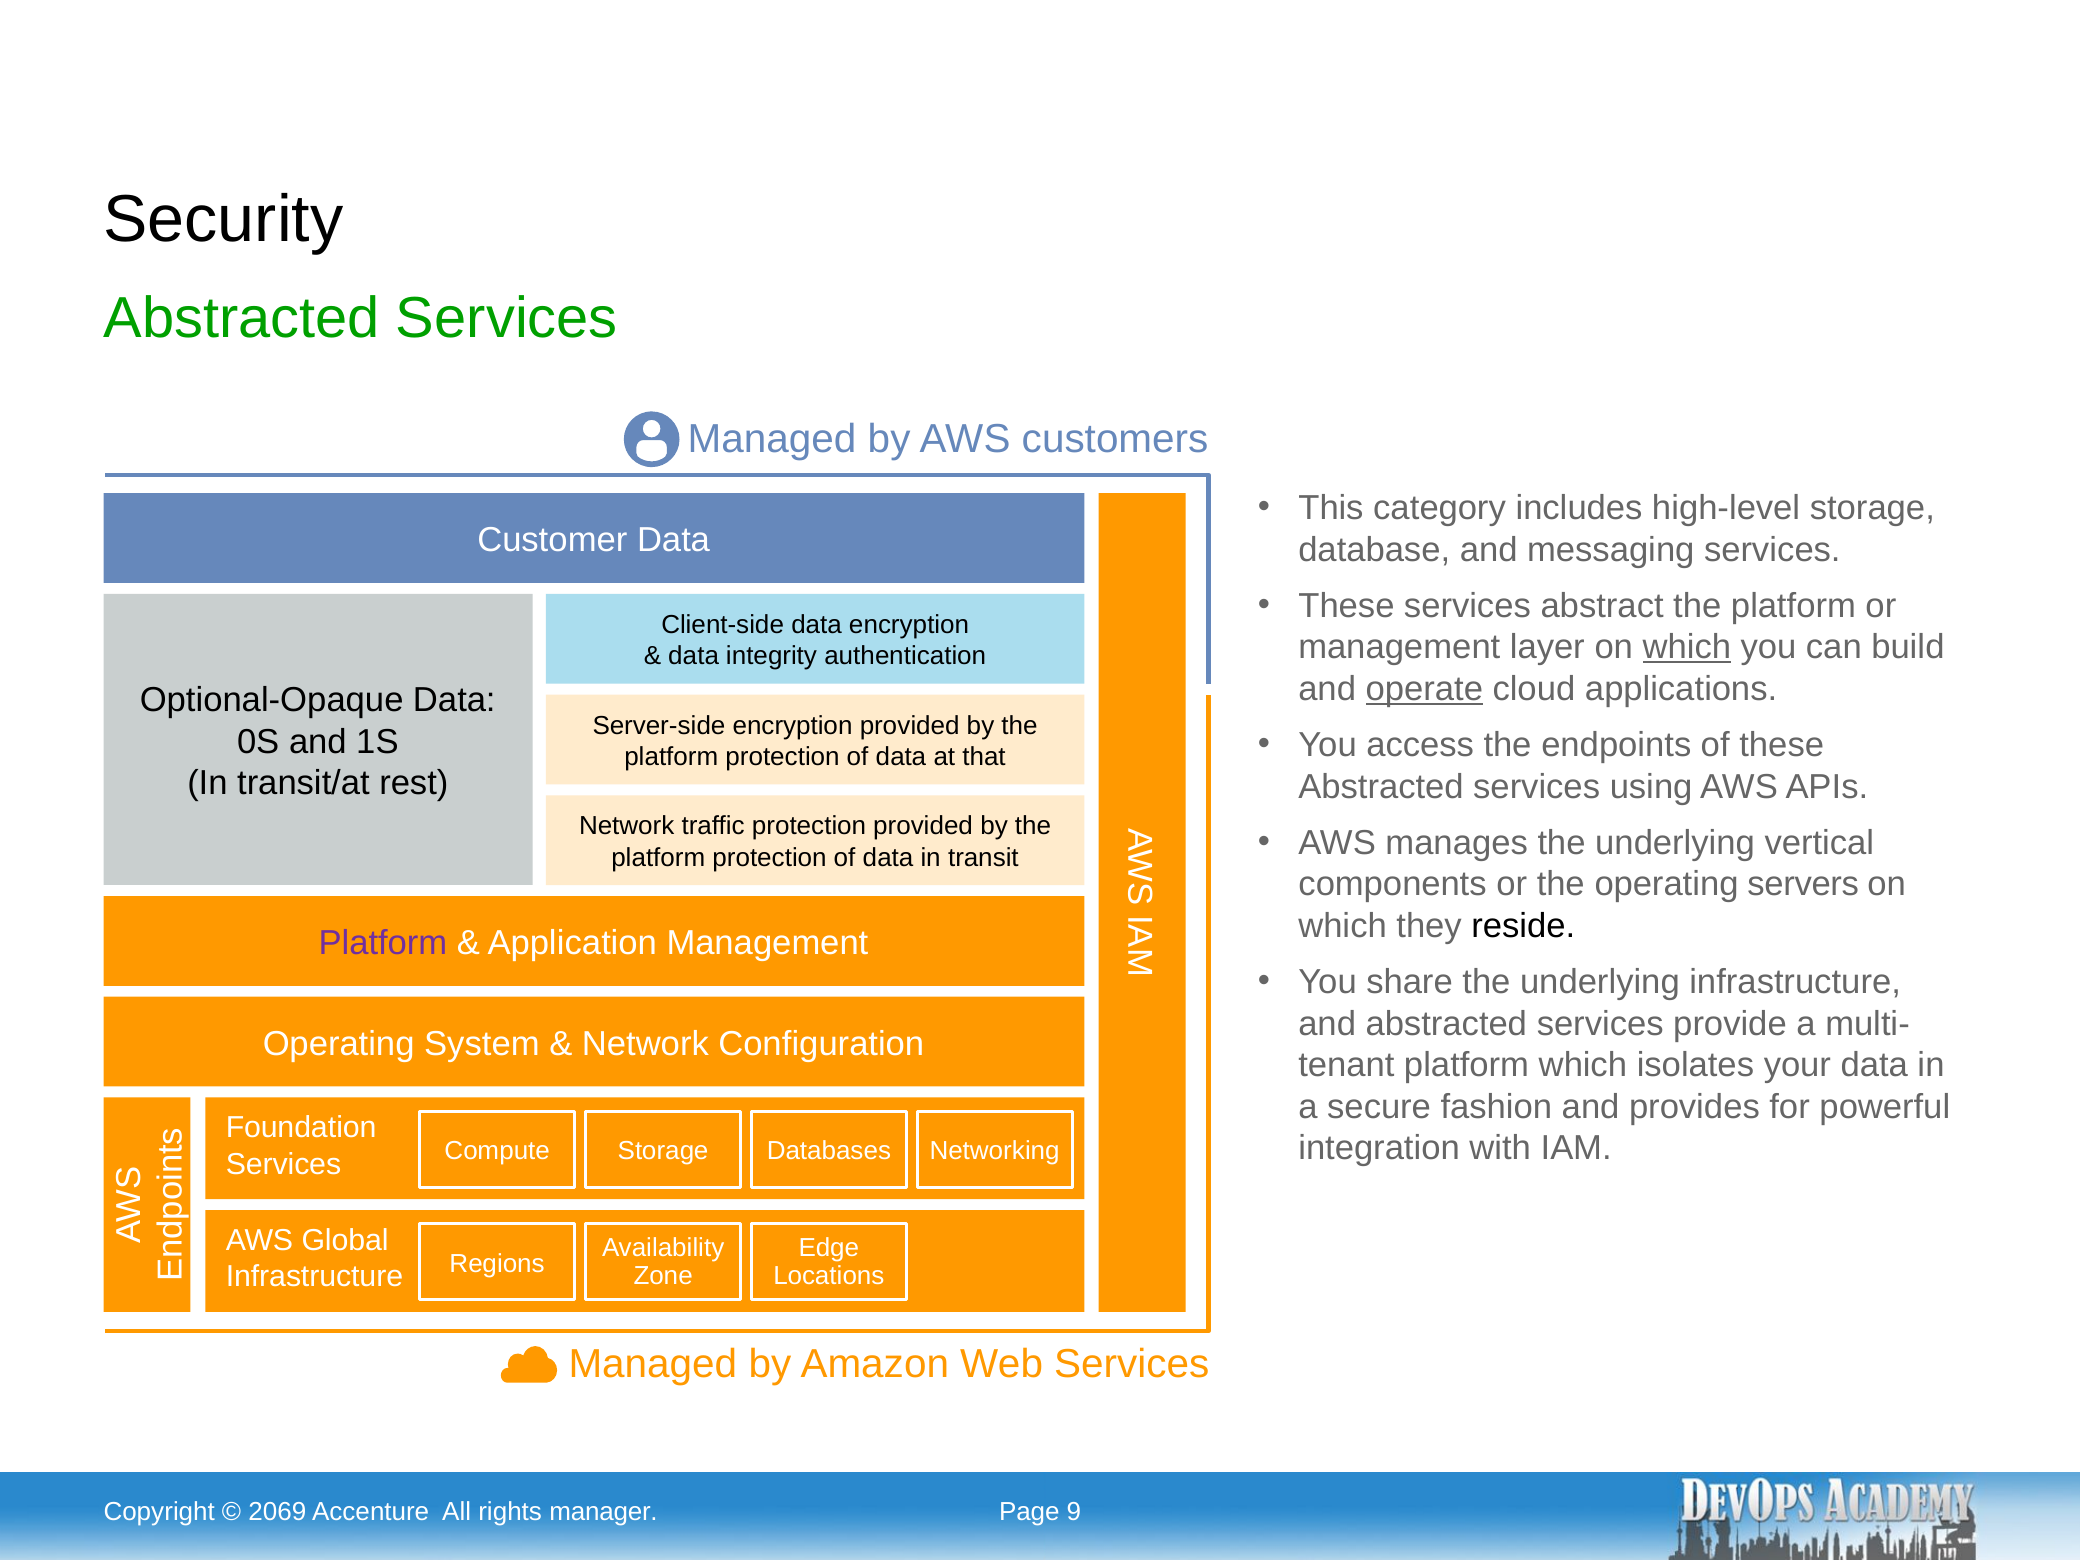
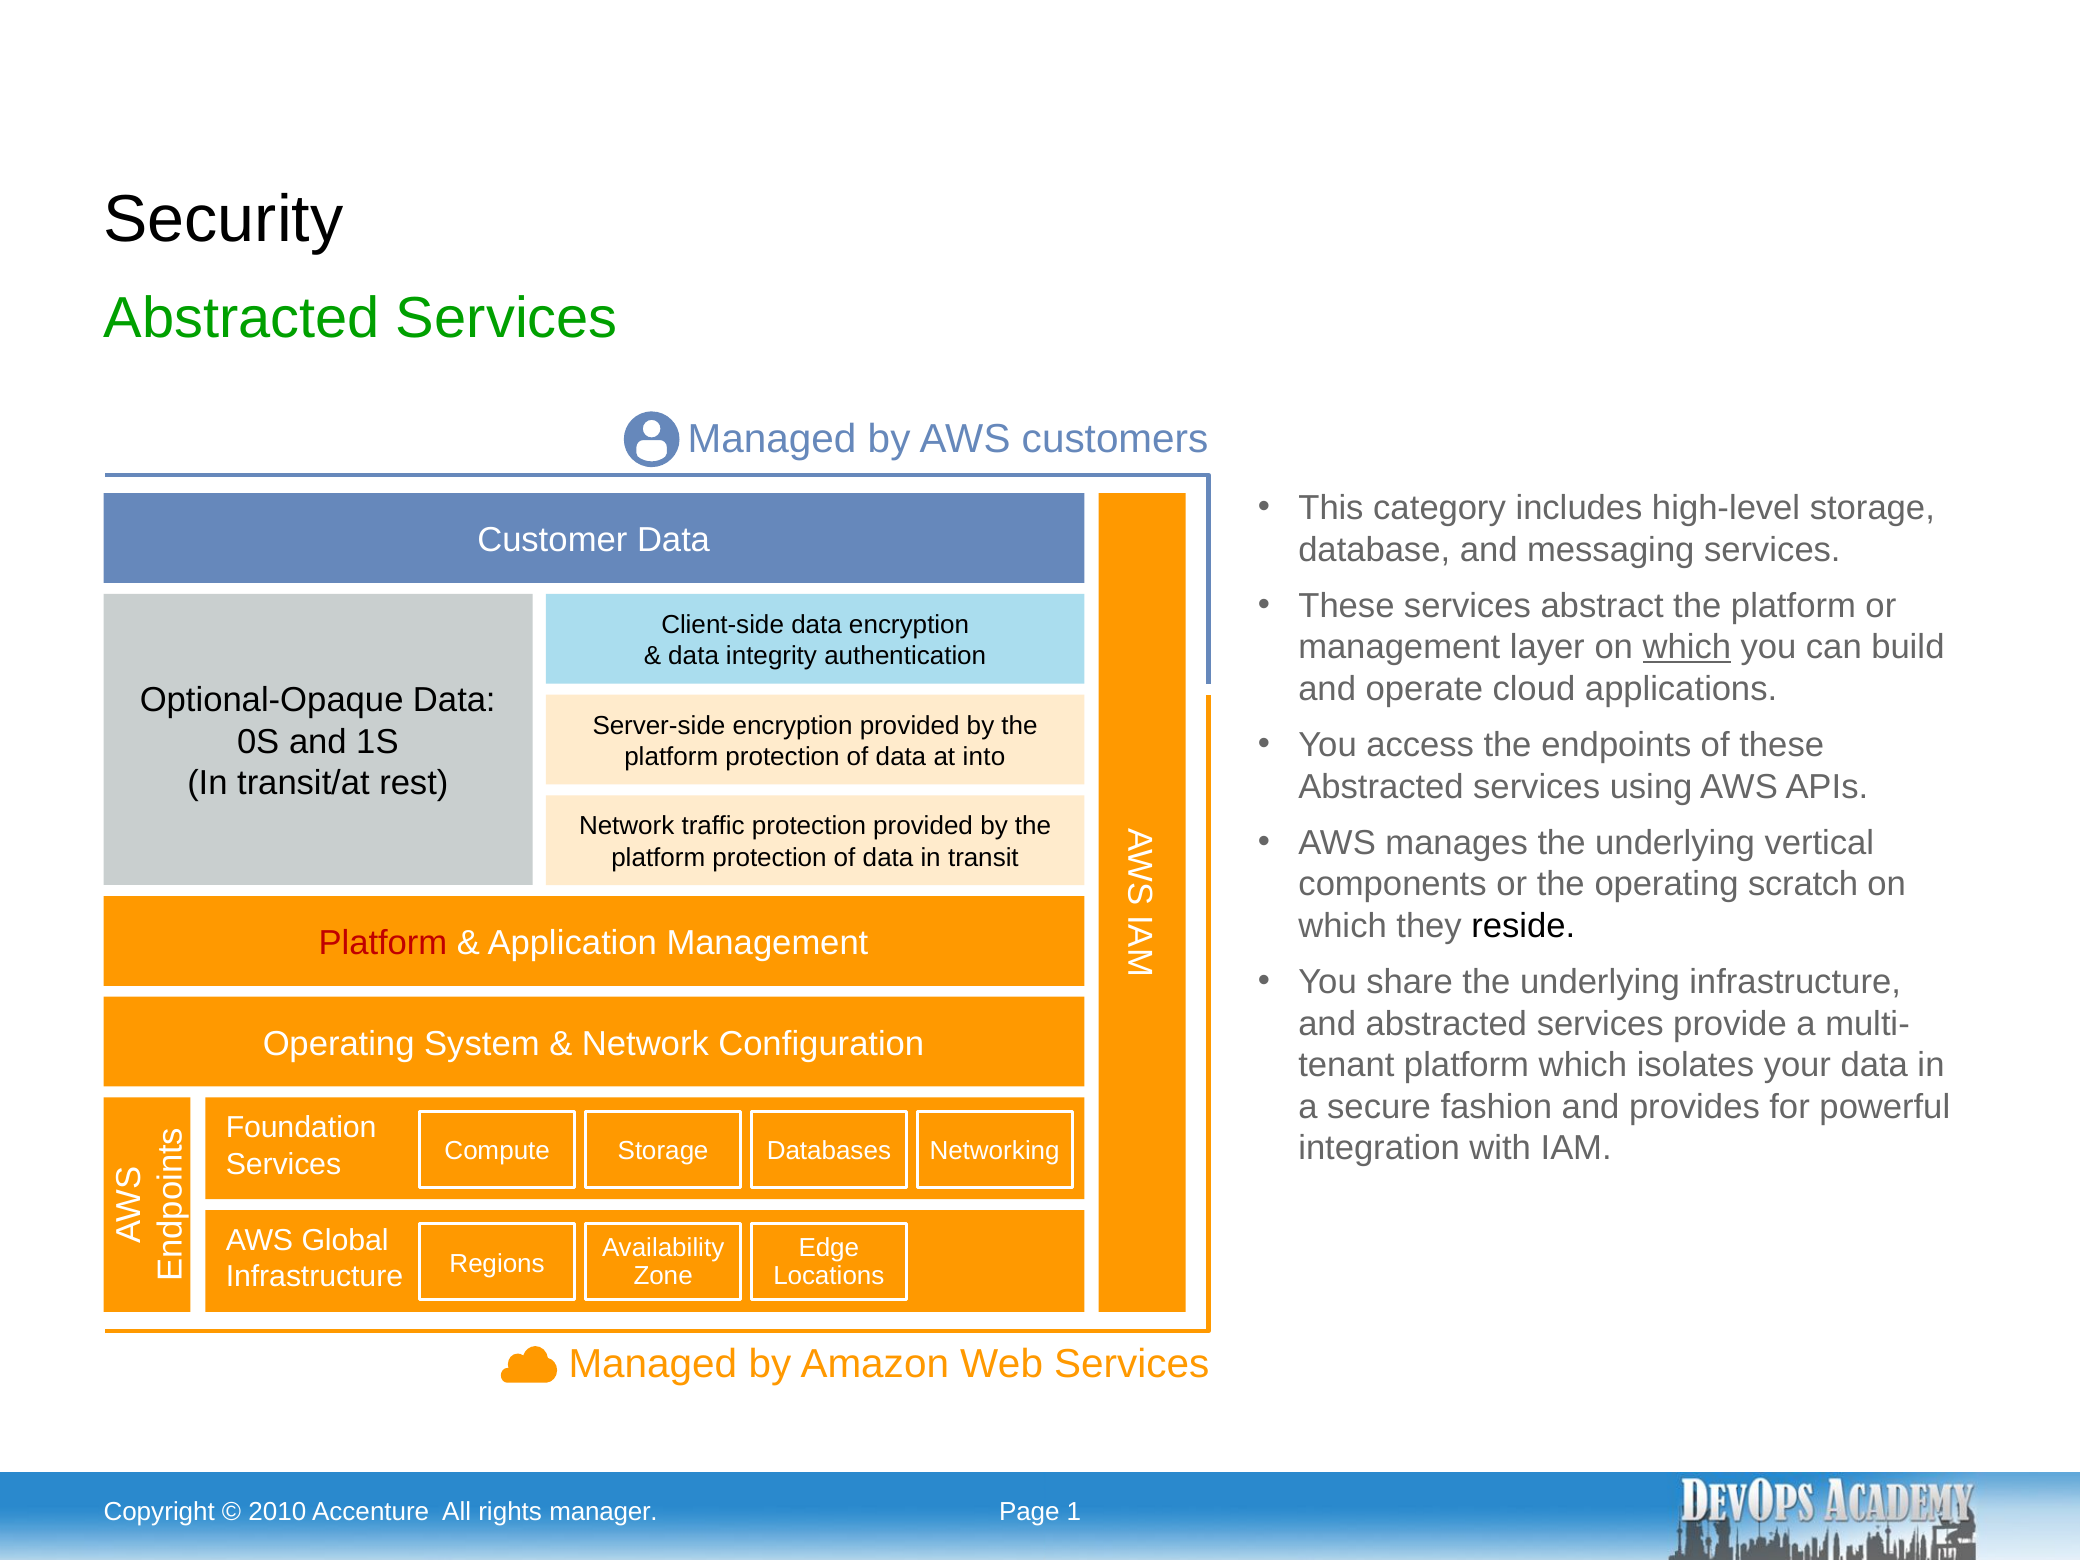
operate underline: present -> none (1424, 689)
that: that -> into (984, 757)
servers: servers -> scratch (1803, 884)
Platform colour: purple -> red (383, 943)
2069: 2069 -> 2010 (277, 1512)
9: 9 -> 1 (1074, 1512)
